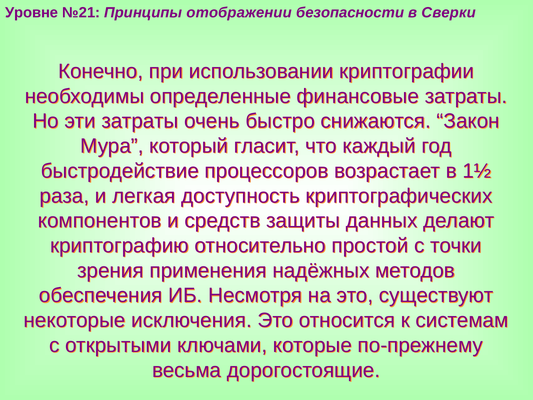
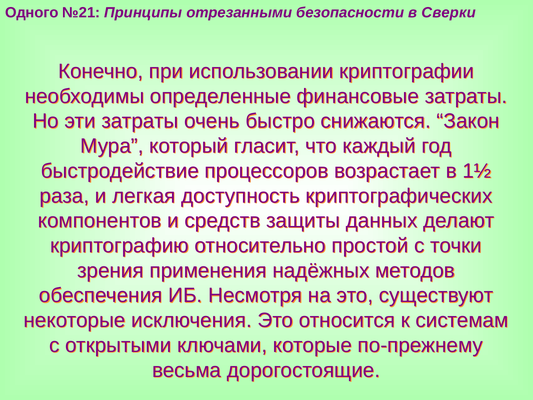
Уровне: Уровне -> Одного (32, 13)
отображении: отображении -> отрезанными (239, 13)
